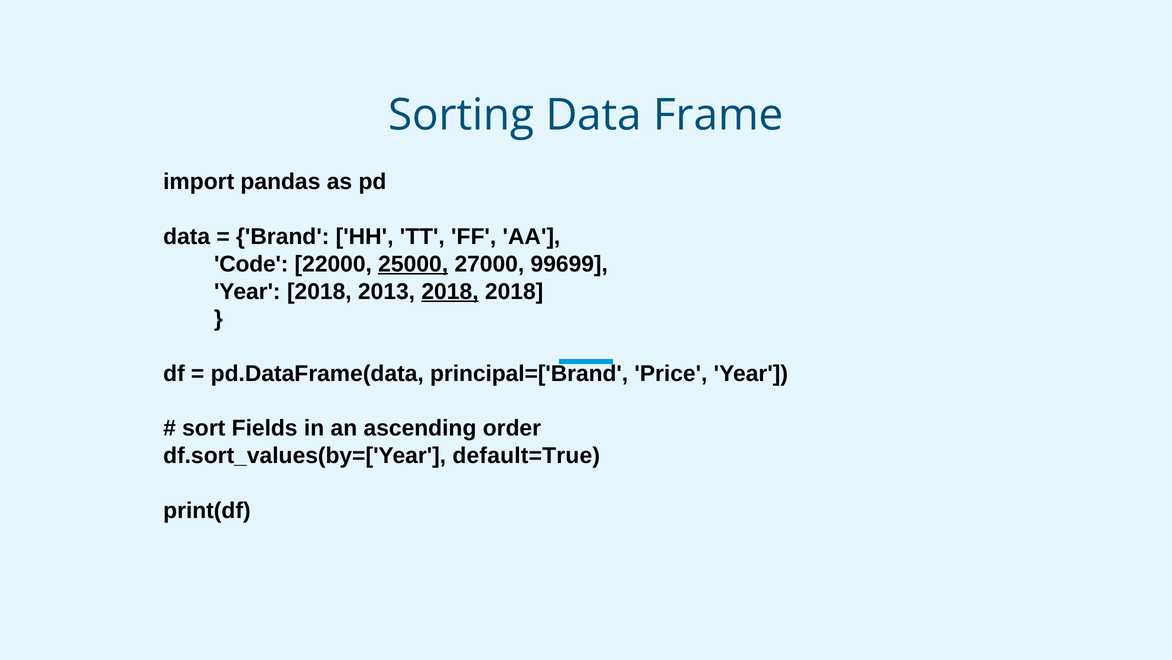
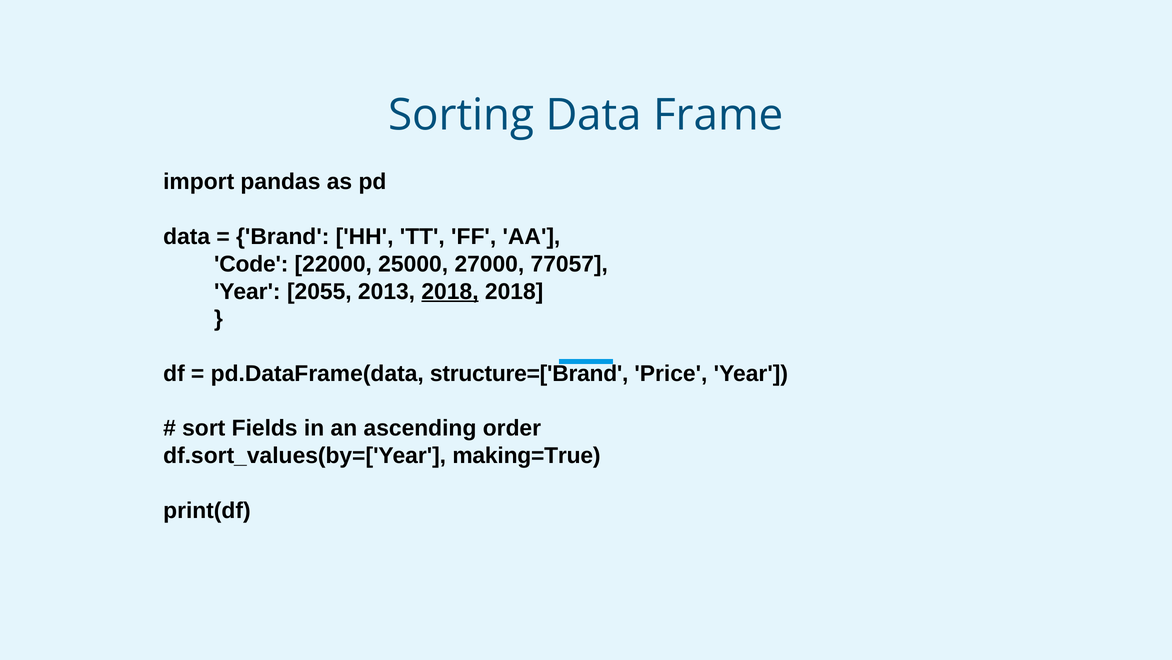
25000 underline: present -> none (413, 264)
99699: 99699 -> 77057 (569, 264)
Year 2018: 2018 -> 2055 (319, 291)
principal=['Brand: principal=['Brand -> structure=['Brand (529, 373)
default=True: default=True -> making=True (526, 455)
